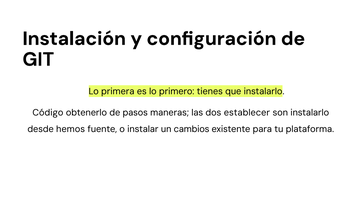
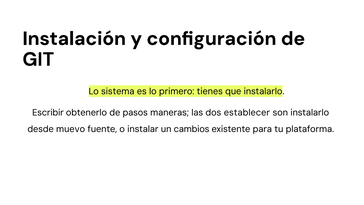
primera: primera -> sistema (118, 91)
Código: Código -> Escribir (48, 113)
hemos: hemos -> muevo (71, 129)
